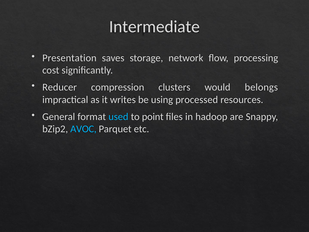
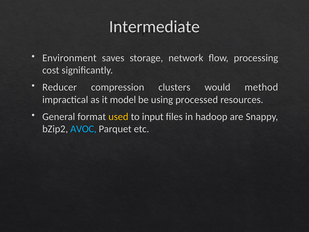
Presentation: Presentation -> Environment (69, 58)
belongs: belongs -> method (261, 87)
writes: writes -> model (123, 100)
used colour: light blue -> yellow (118, 117)
point: point -> input (153, 117)
